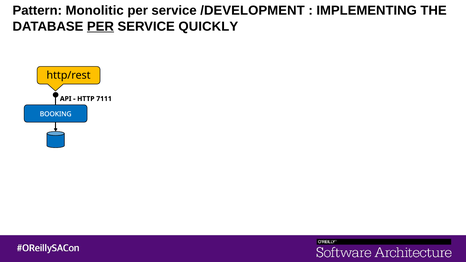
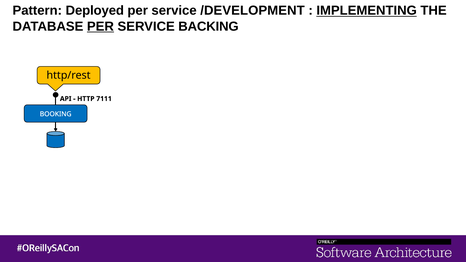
Monolitic: Monolitic -> Deployed (95, 11)
IMPLEMENTING underline: none -> present (367, 11)
QUICKLY: QUICKLY -> BACKING (208, 26)
